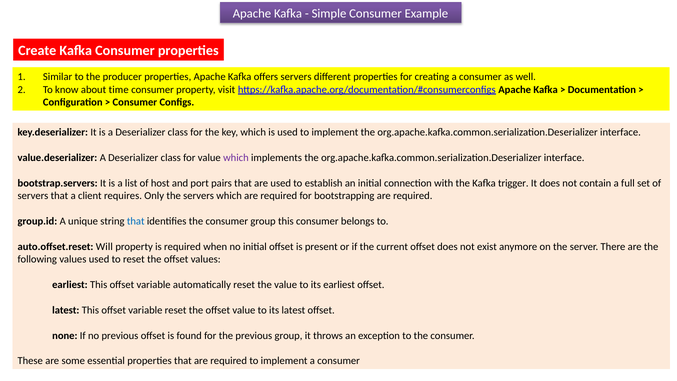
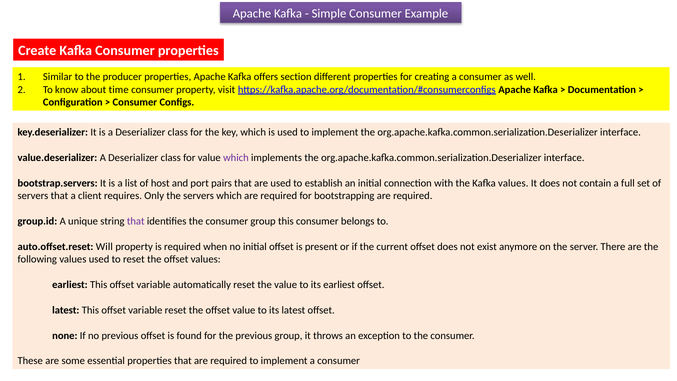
offers servers: servers -> section (296, 77)
Kafka trigger: trigger -> values (513, 183)
that colour: blue -> purple (136, 221)
